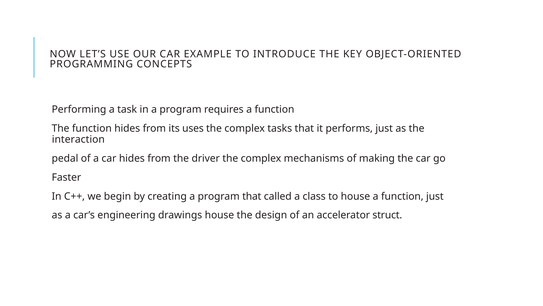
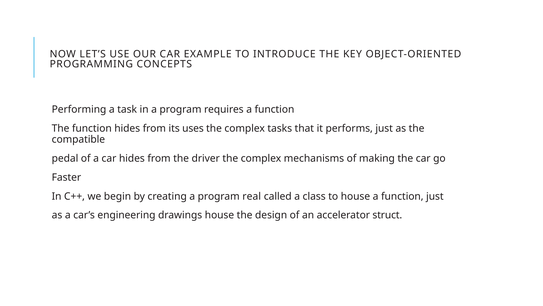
interaction: interaction -> compatible (78, 139)
program that: that -> real (252, 196)
